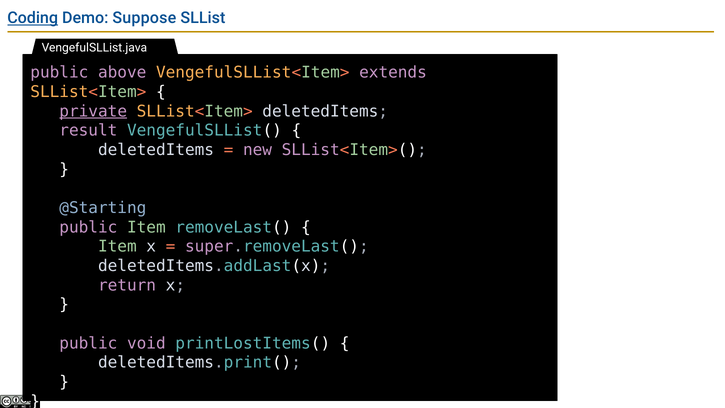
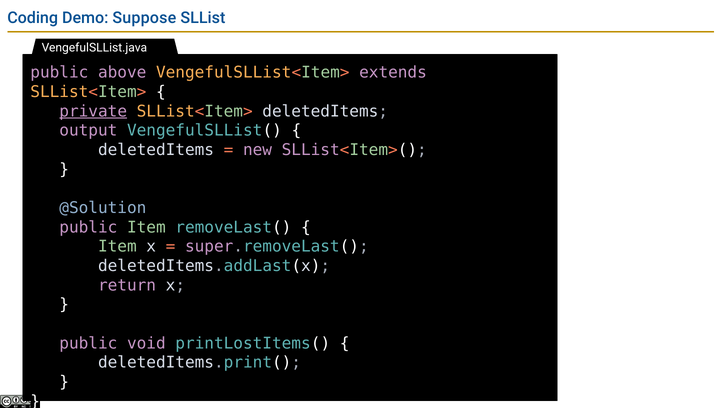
Coding underline: present -> none (33, 18)
result: result -> output (88, 130)
@Starting: @Starting -> @Solution (103, 208)
